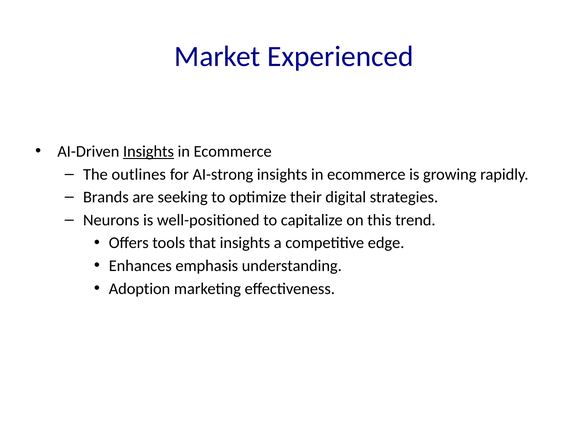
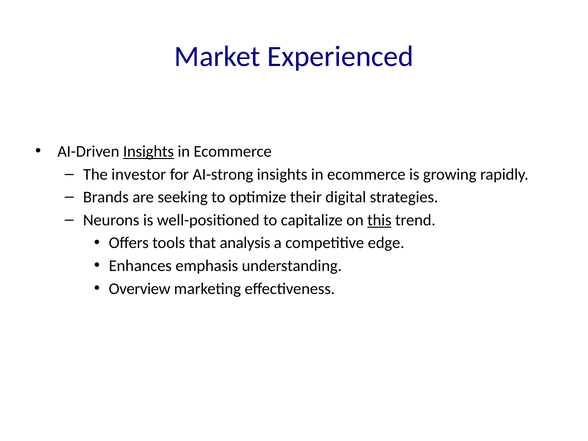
outlines: outlines -> investor (139, 174)
this underline: none -> present (379, 220)
that insights: insights -> analysis (245, 243)
Adoption: Adoption -> Overview (140, 289)
